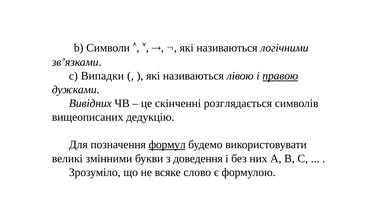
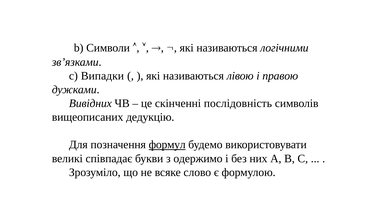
правою underline: present -> none (280, 76)
розглядається: розглядається -> послідовність (238, 103)
змінними: змінними -> співпадає (109, 158)
доведення: доведення -> одержимо (198, 158)
